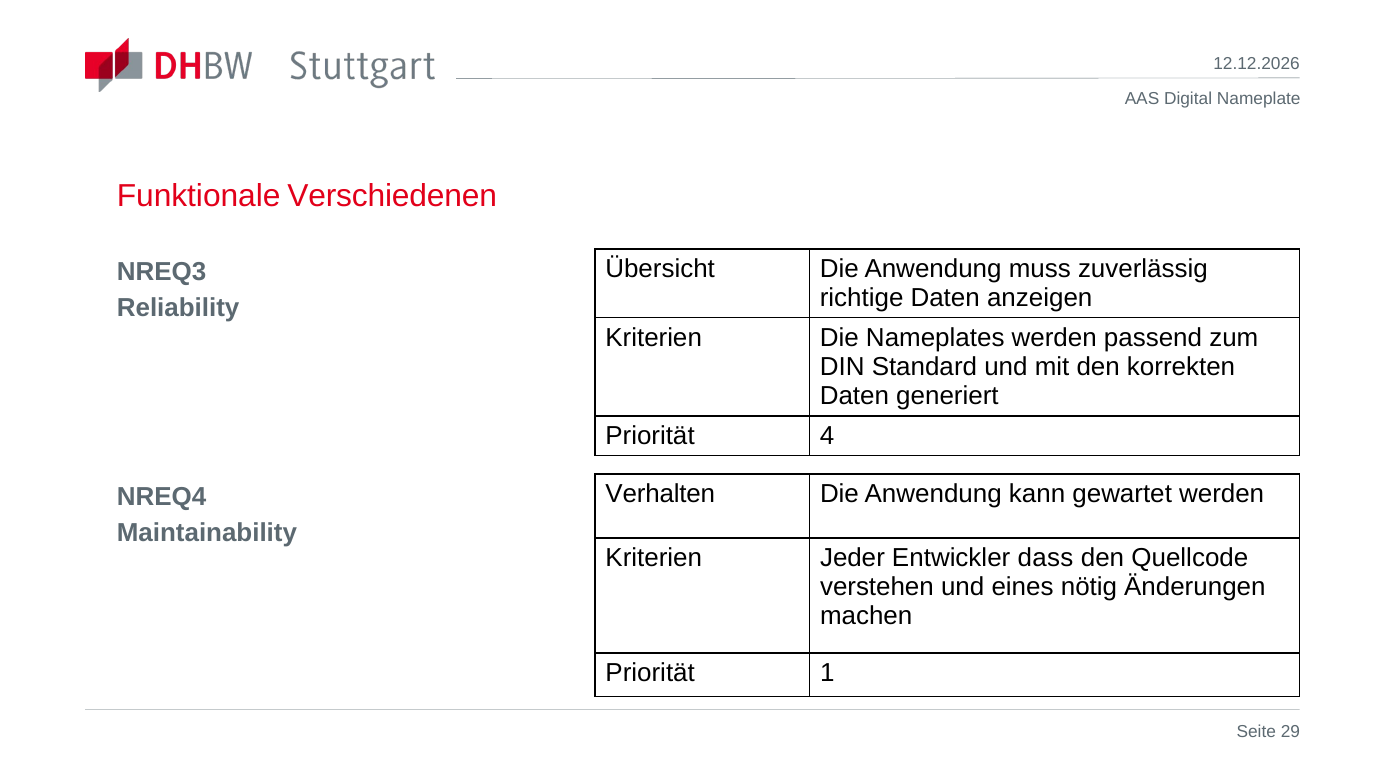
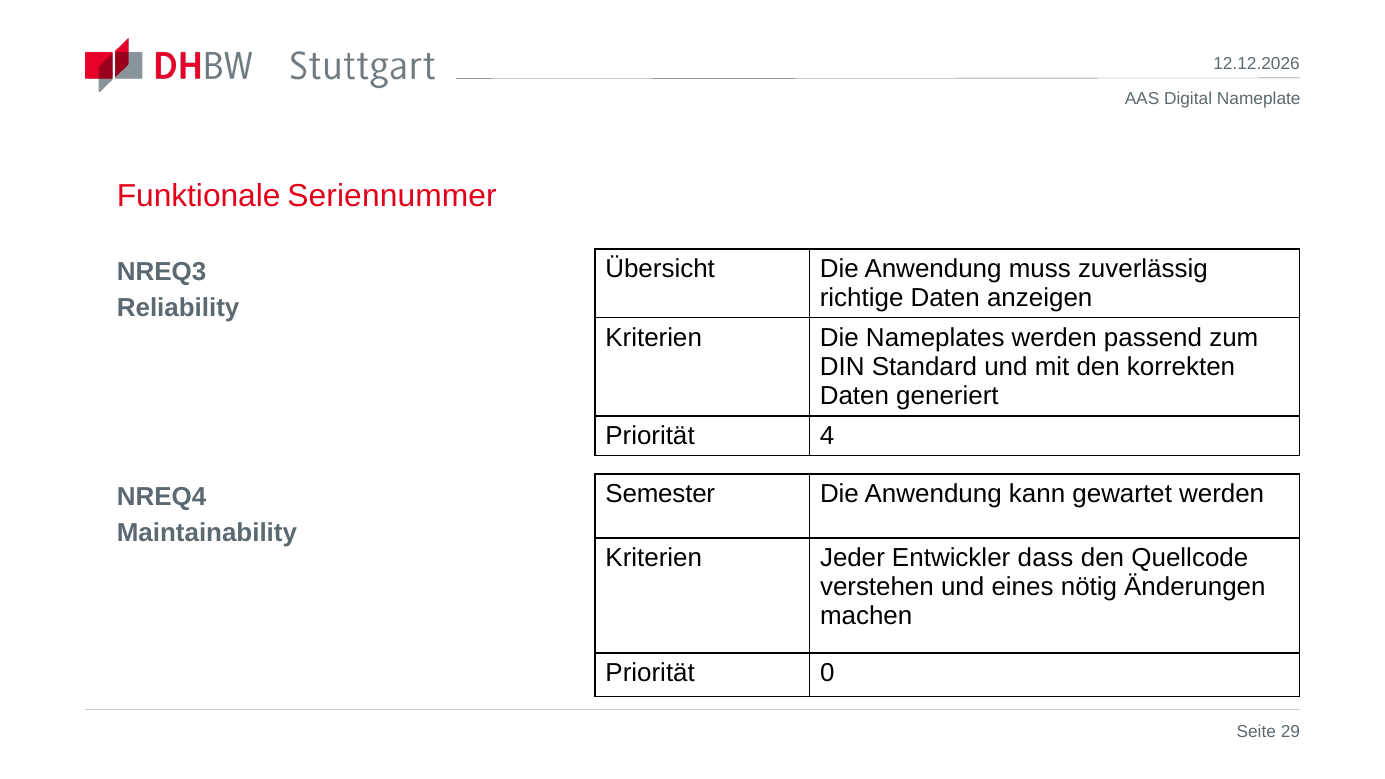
Verschiedenen: Verschiedenen -> Seriennummer (392, 196)
Verhalten: Verhalten -> Semester (660, 494)
1: 1 -> 0 (827, 673)
